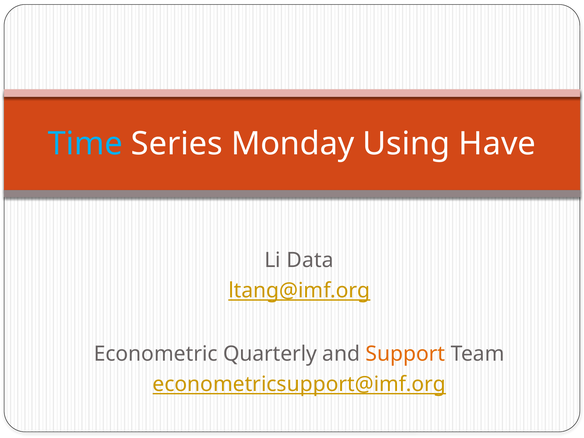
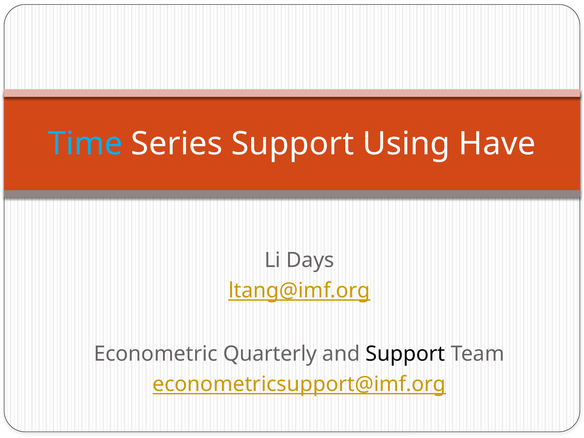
Series Monday: Monday -> Support (293, 144)
Data: Data -> Days (310, 260)
Support colour: orange -> black (405, 354)
